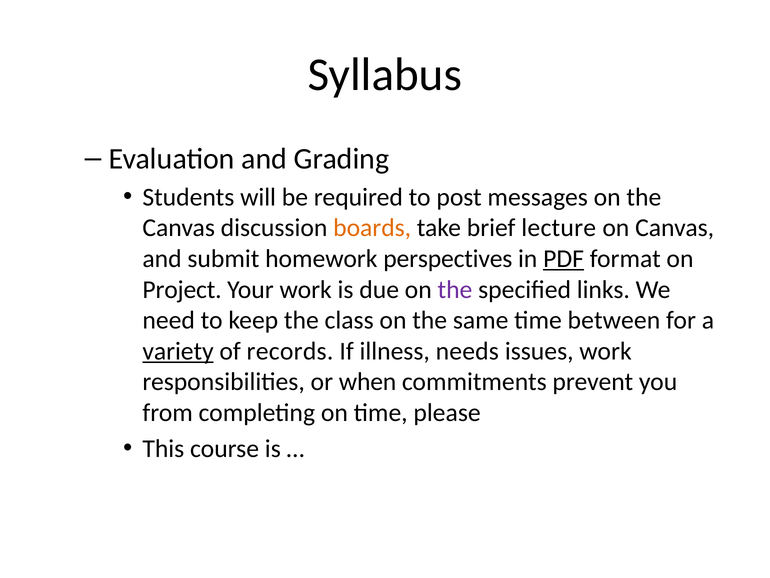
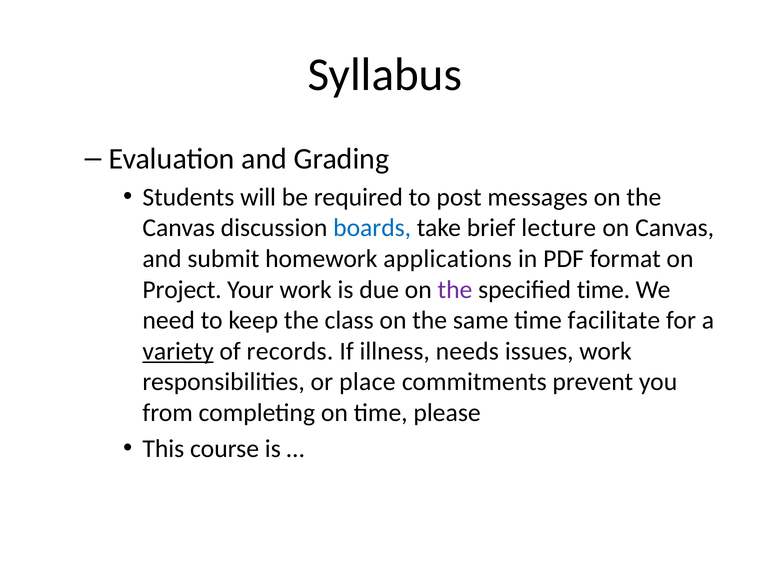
boards colour: orange -> blue (372, 228)
perspectives: perspectives -> applications (448, 258)
PDF underline: present -> none (564, 258)
specified links: links -> time (603, 289)
between: between -> facilitate (614, 320)
when: when -> place (367, 382)
